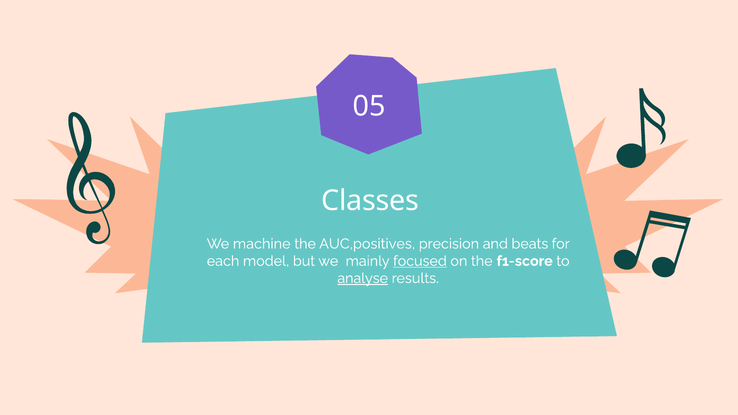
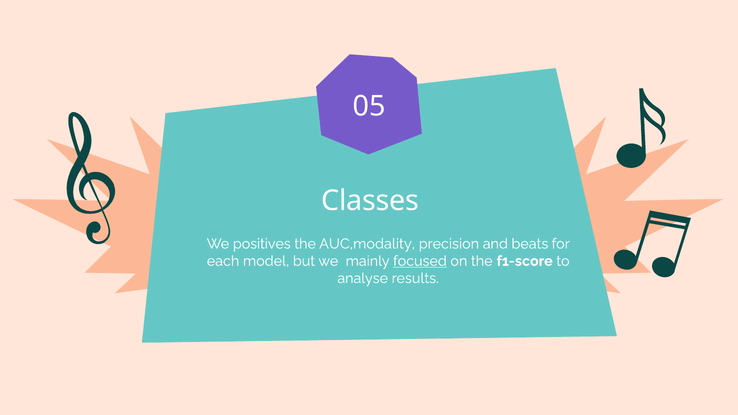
machine: machine -> positives (262, 244)
AUC,positives: AUC,positives -> AUC,modality (367, 244)
analyse underline: present -> none (363, 278)
